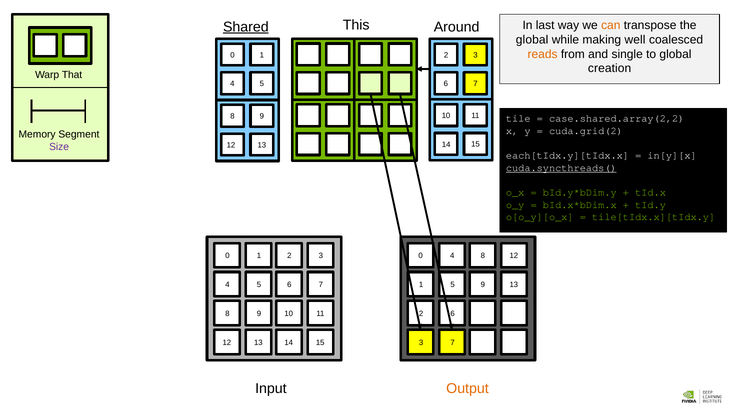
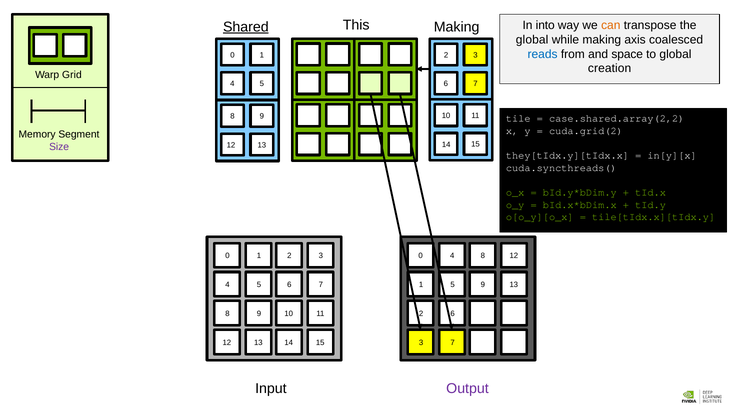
last: last -> into (545, 25)
Around: Around -> Making (457, 27)
well: well -> axis (635, 40)
reads colour: orange -> blue (543, 54)
single: single -> space (627, 54)
That: That -> Grid (72, 75)
each[tIdx.y][tIdx.x: each[tIdx.y][tIdx.x -> they[tIdx.y][tIdx.x (567, 155)
cuda.syncthreads( underline: present -> none (561, 168)
Output colour: orange -> purple (467, 388)
